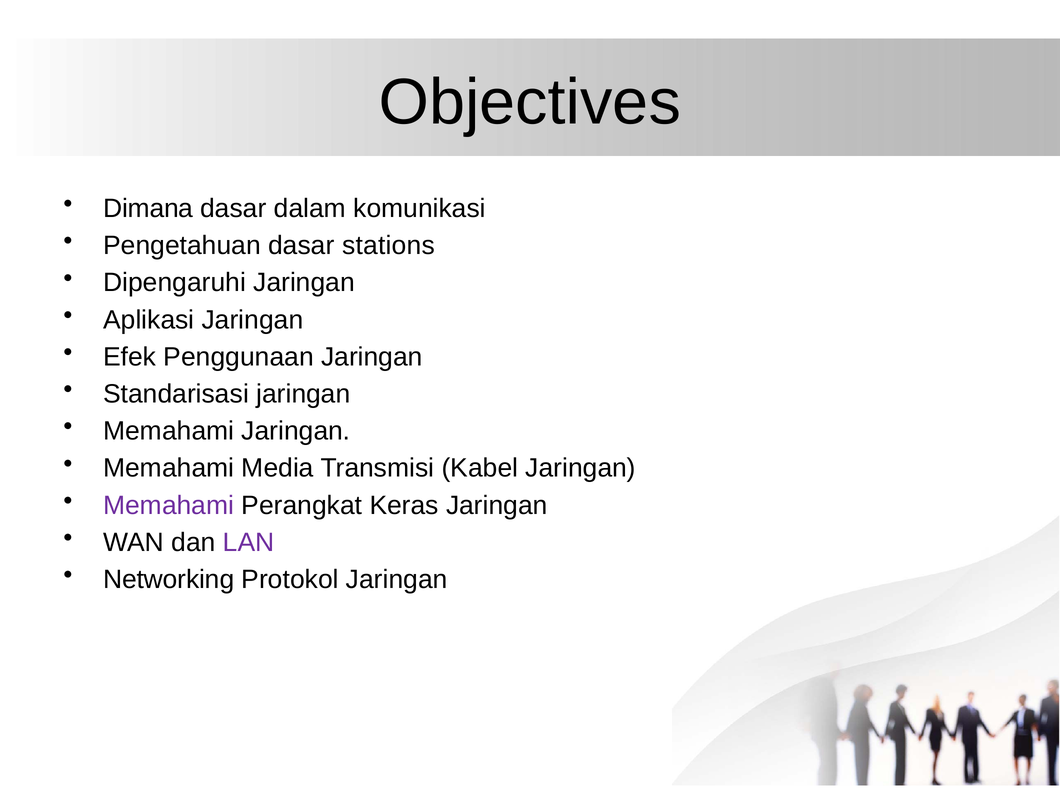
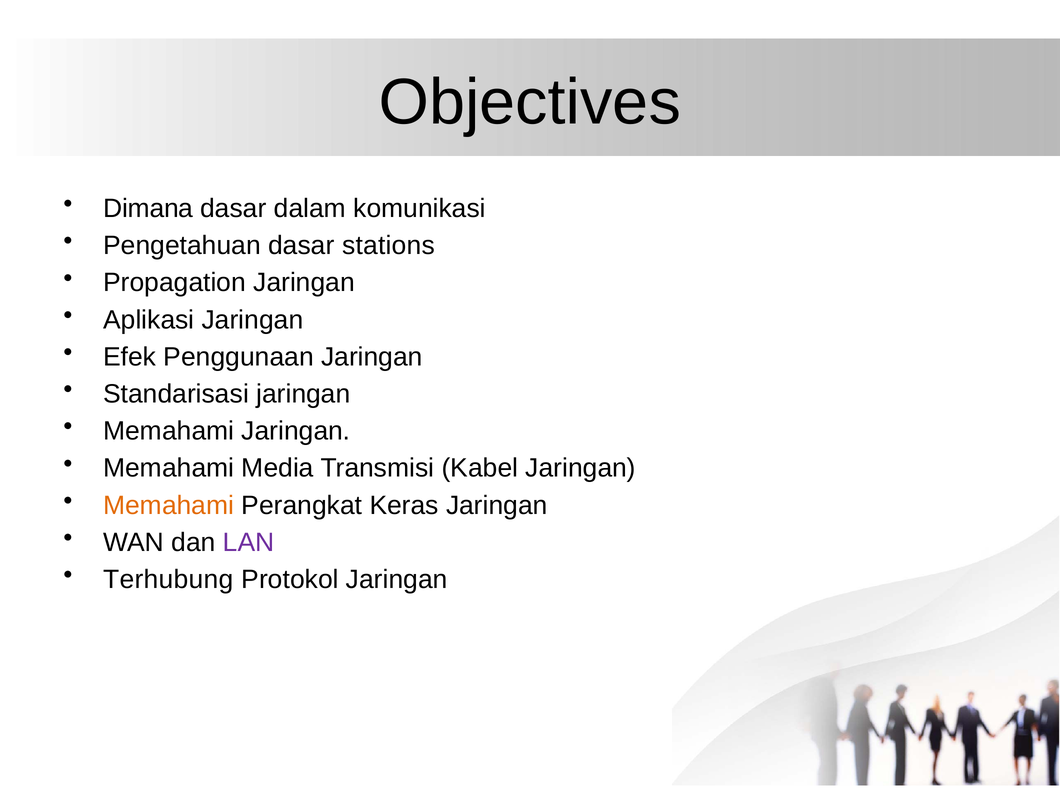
Dipengaruhi: Dipengaruhi -> Propagation (175, 283)
Memahami colour: purple -> orange (169, 505)
Networking: Networking -> Terhubung (169, 579)
